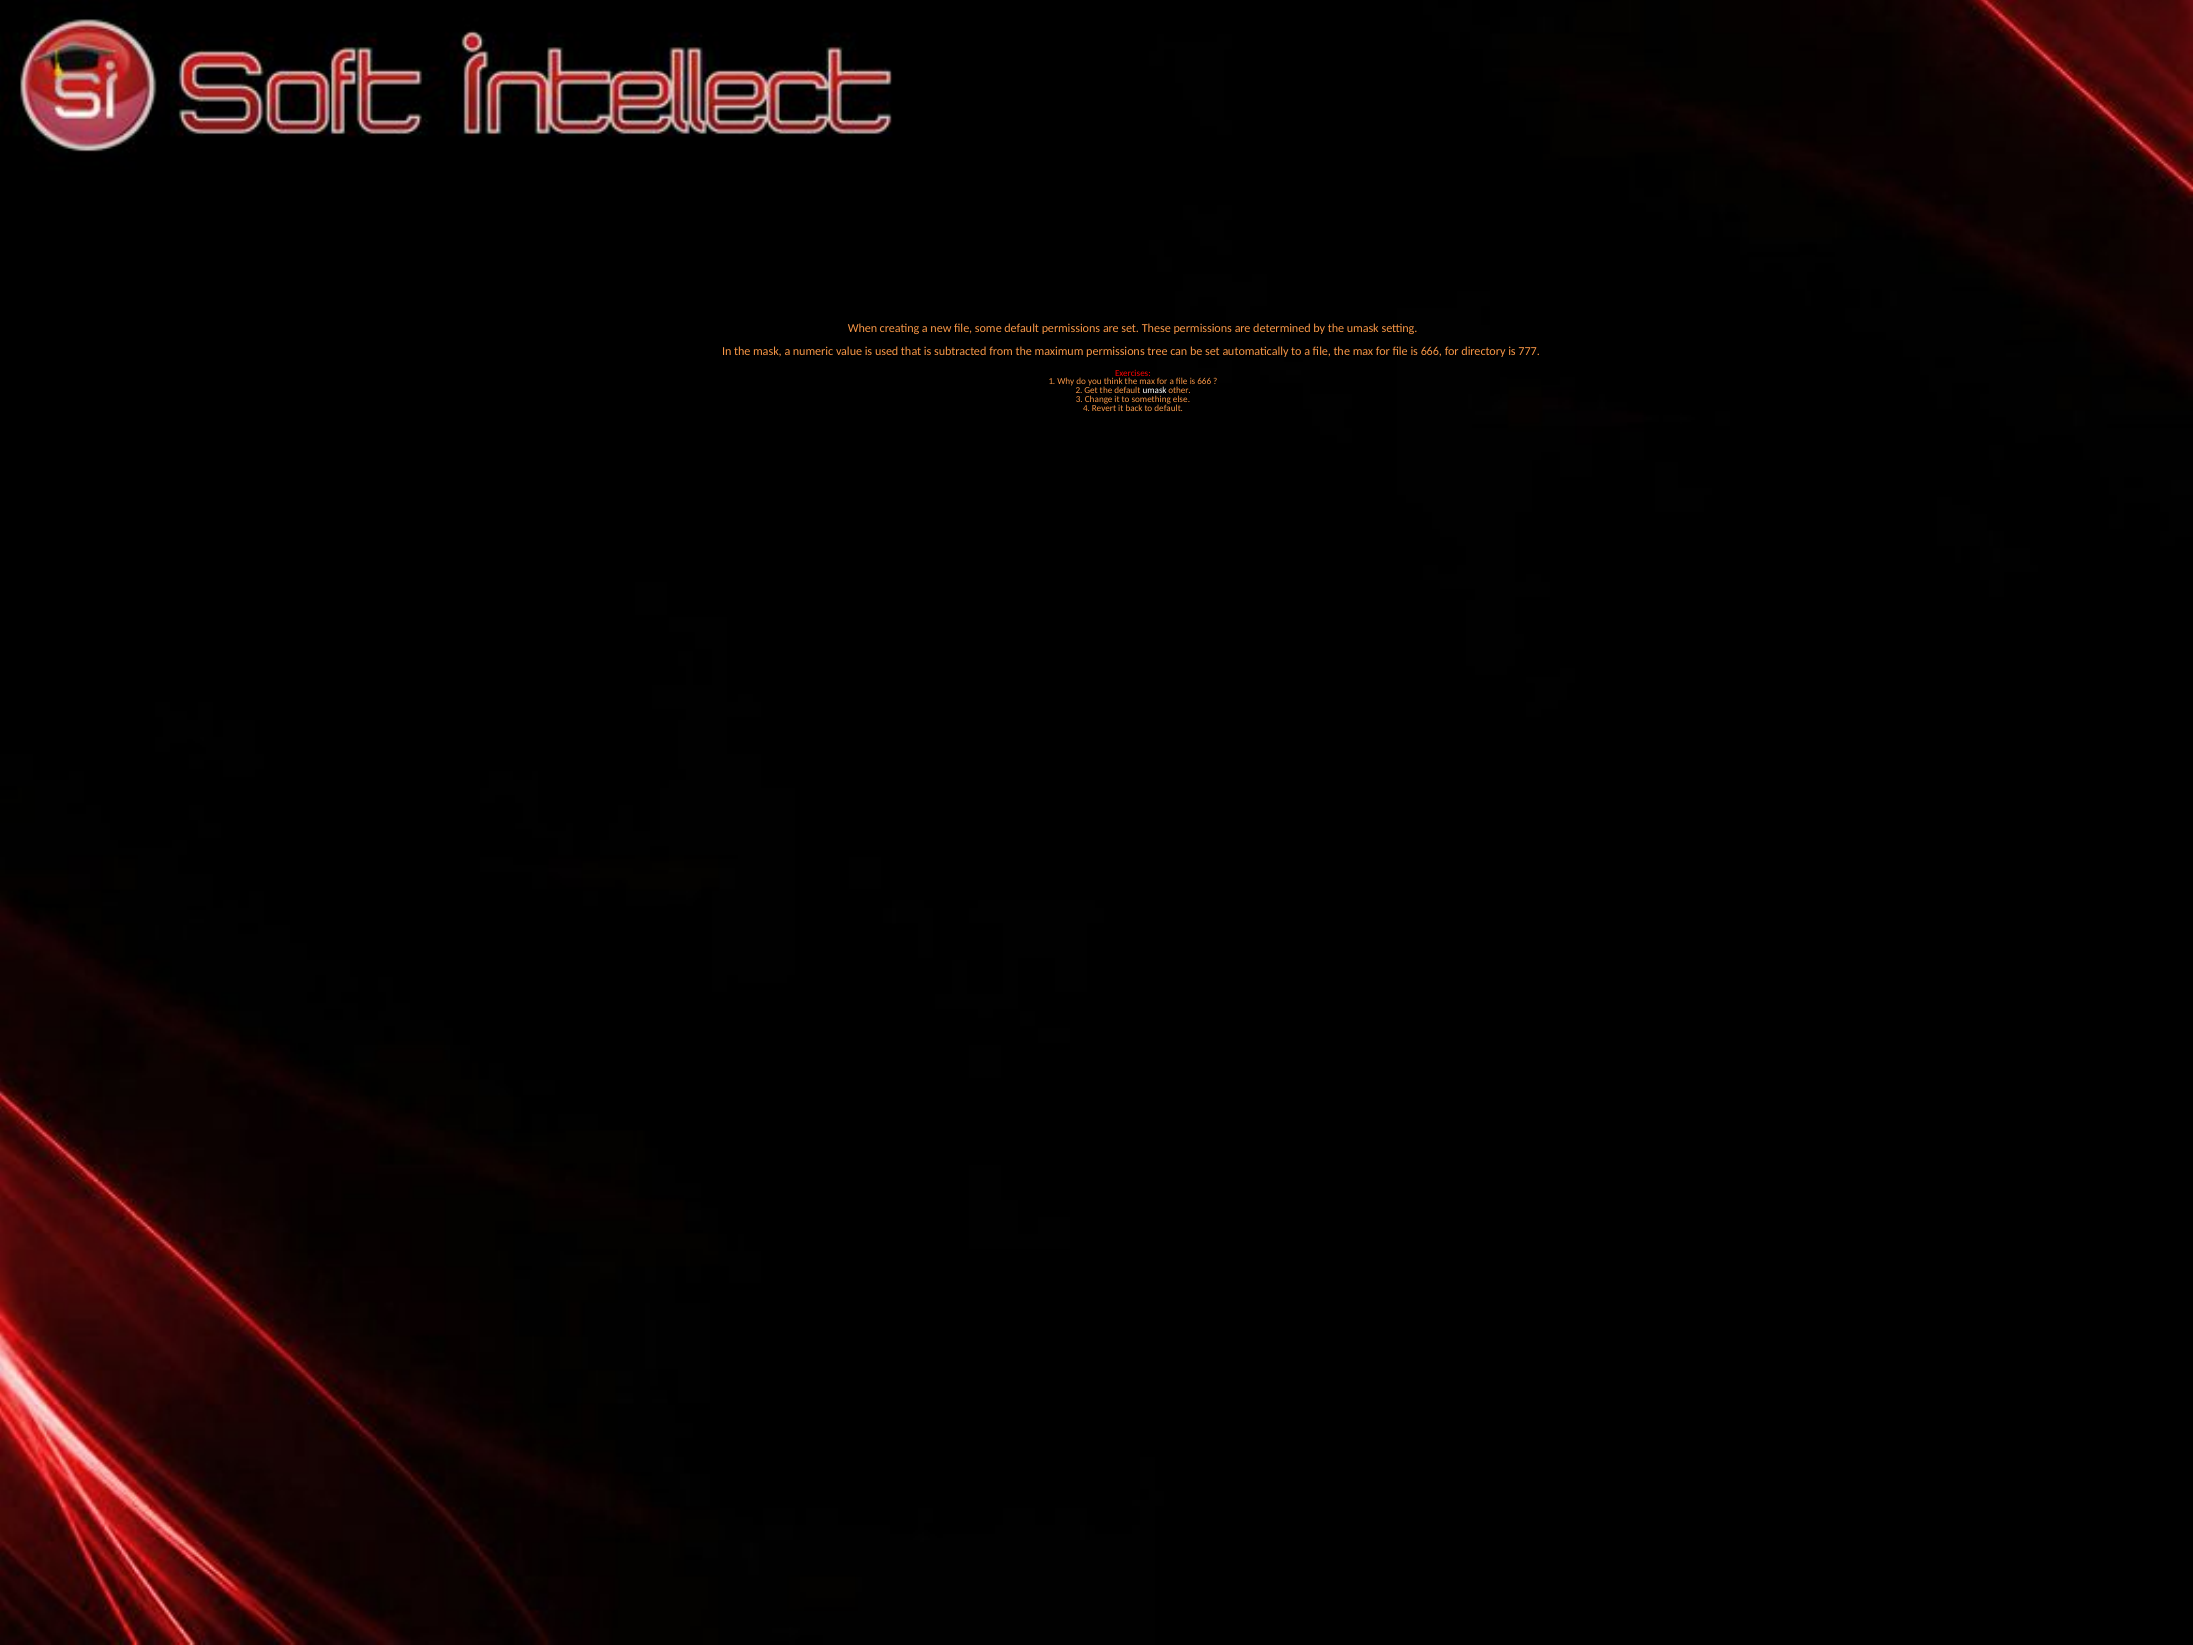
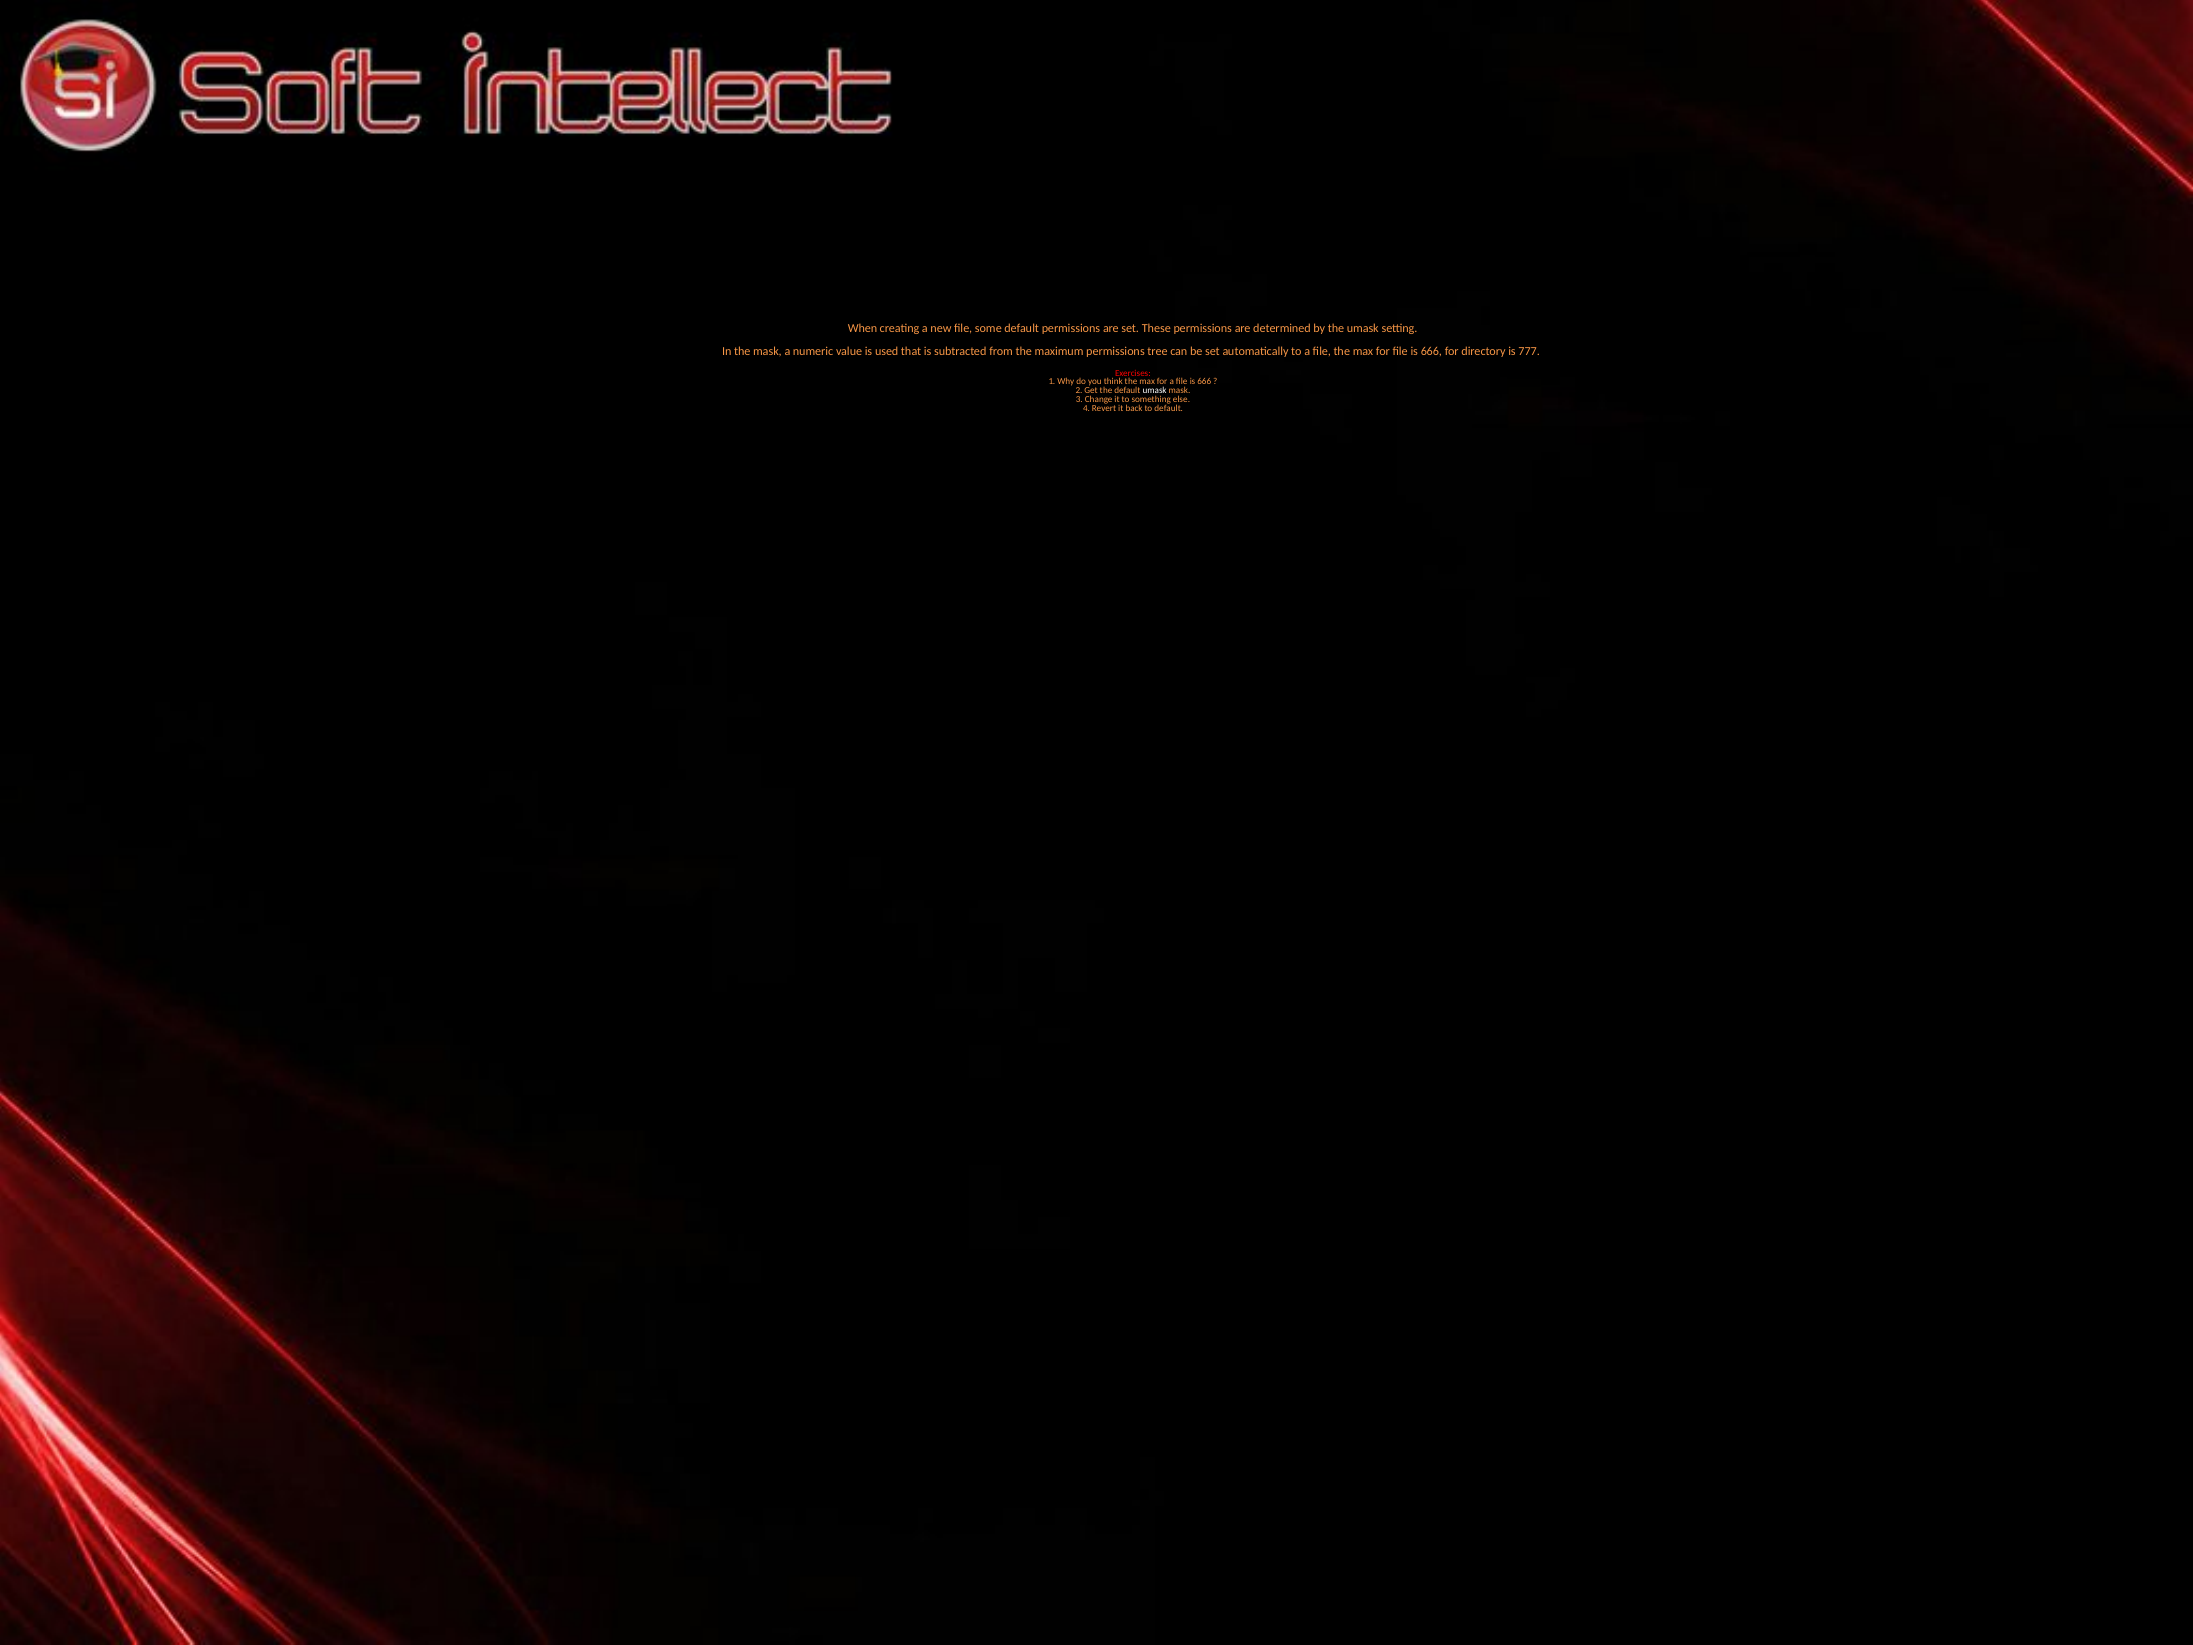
umask other: other -> mask (1180, 391)
